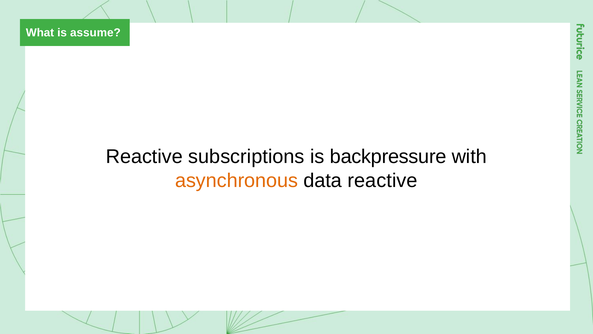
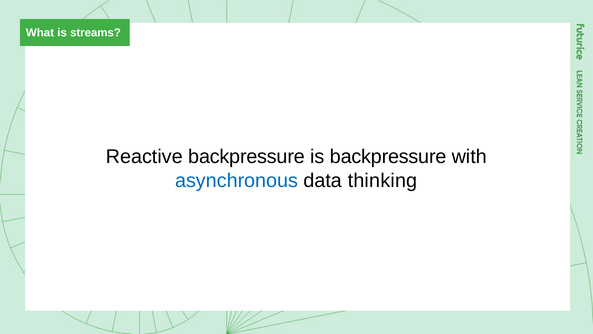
assume: assume -> streams (95, 33)
Reactive subscriptions: subscriptions -> backpressure (247, 157)
asynchronous colour: orange -> blue (237, 180)
data reactive: reactive -> thinking (383, 180)
